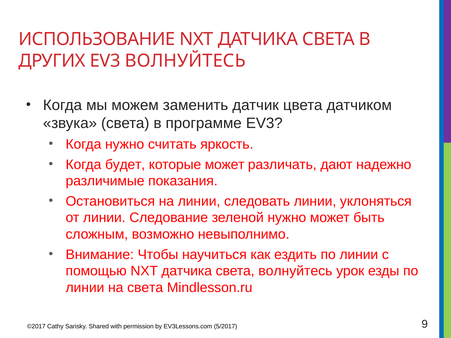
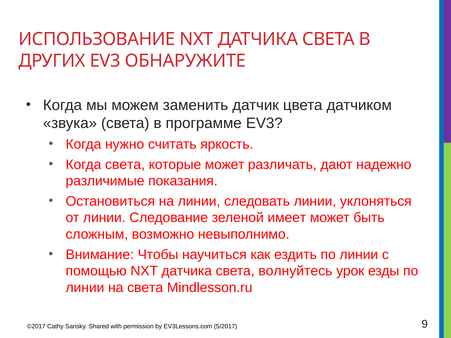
EV3 ВОЛНУЙТЕСЬ: ВОЛНУЙТЕСЬ -> ОБНАРУЖИТЕ (185, 61)
Когда будет: будет -> света (125, 165)
зеленой нужно: нужно -> имеет (287, 218)
